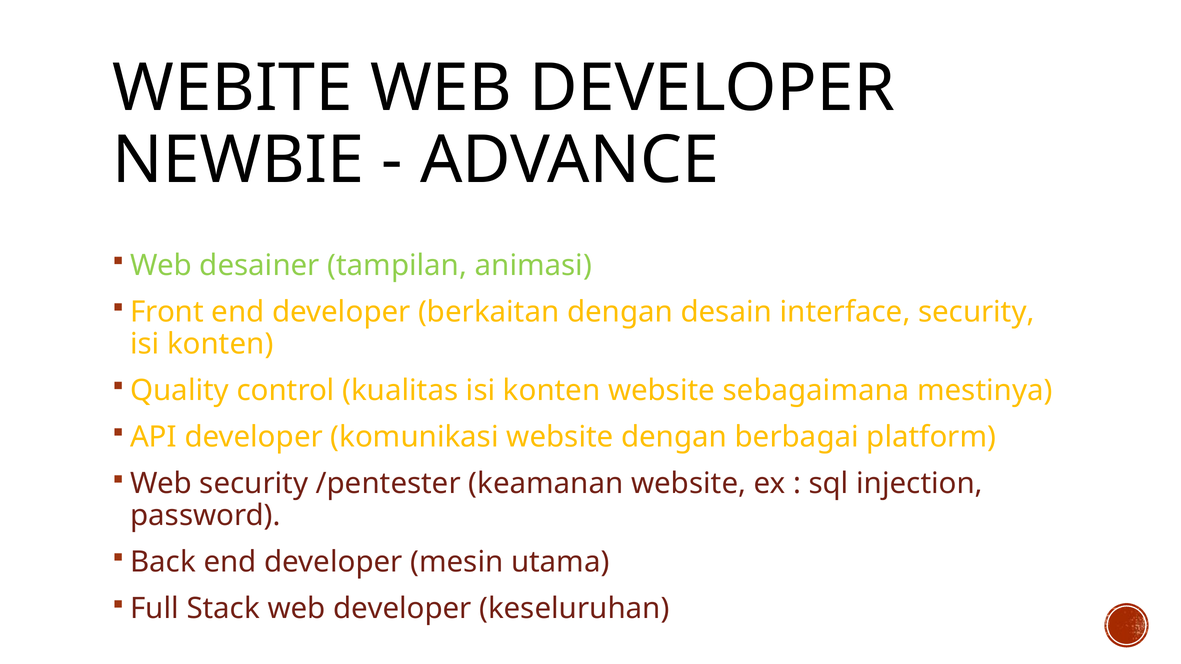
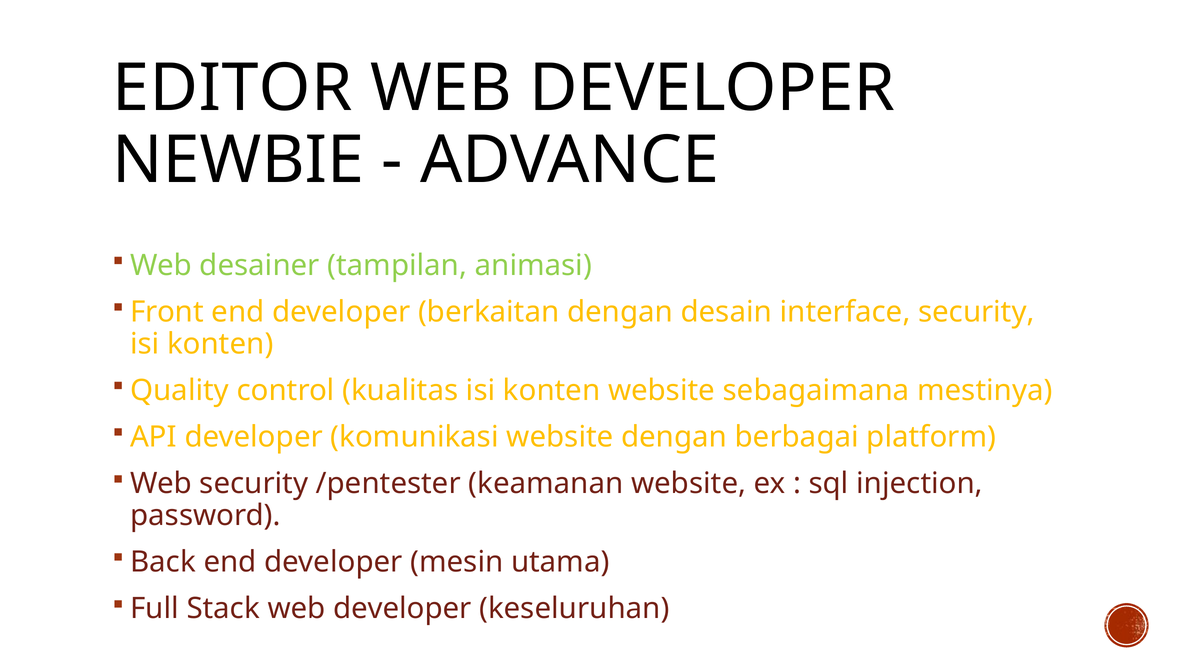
WEBITE: WEBITE -> EDITOR (232, 89)
